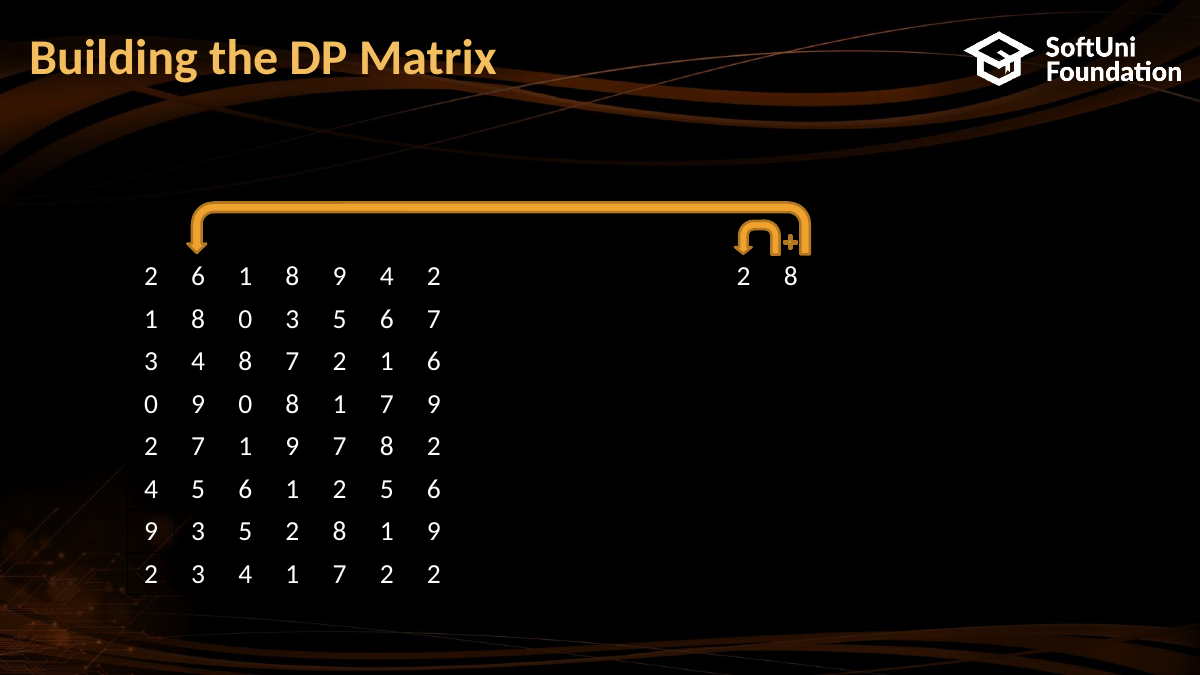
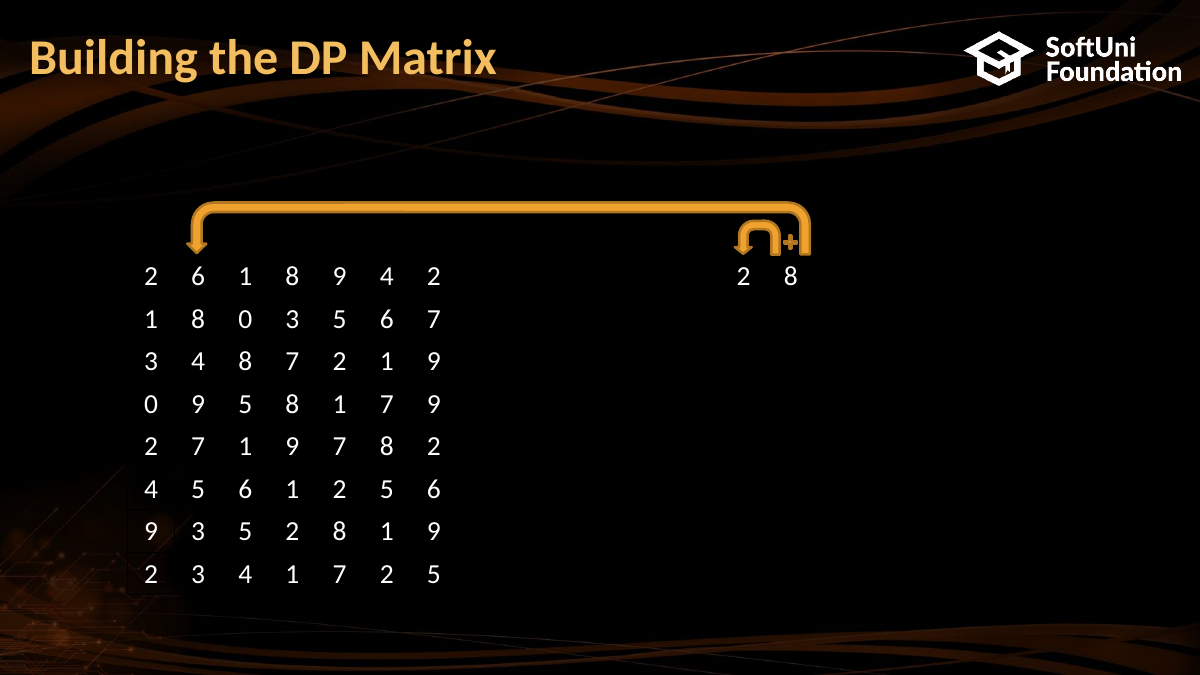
2 1 6: 6 -> 9 (434, 362)
9 0: 0 -> 5 (245, 404)
7 2 2: 2 -> 5 (434, 574)
